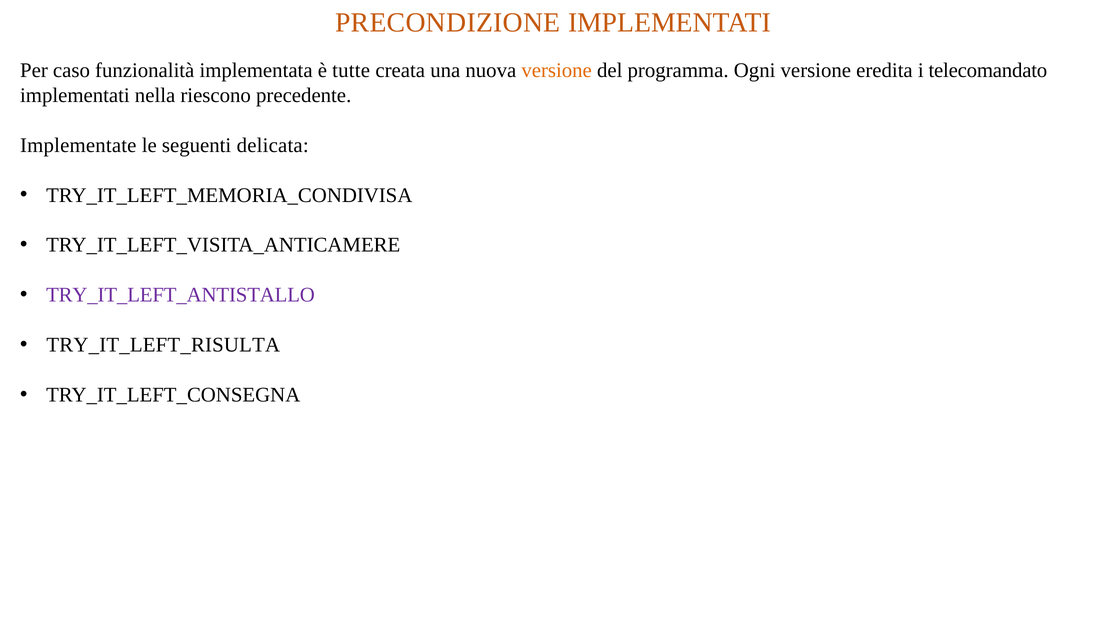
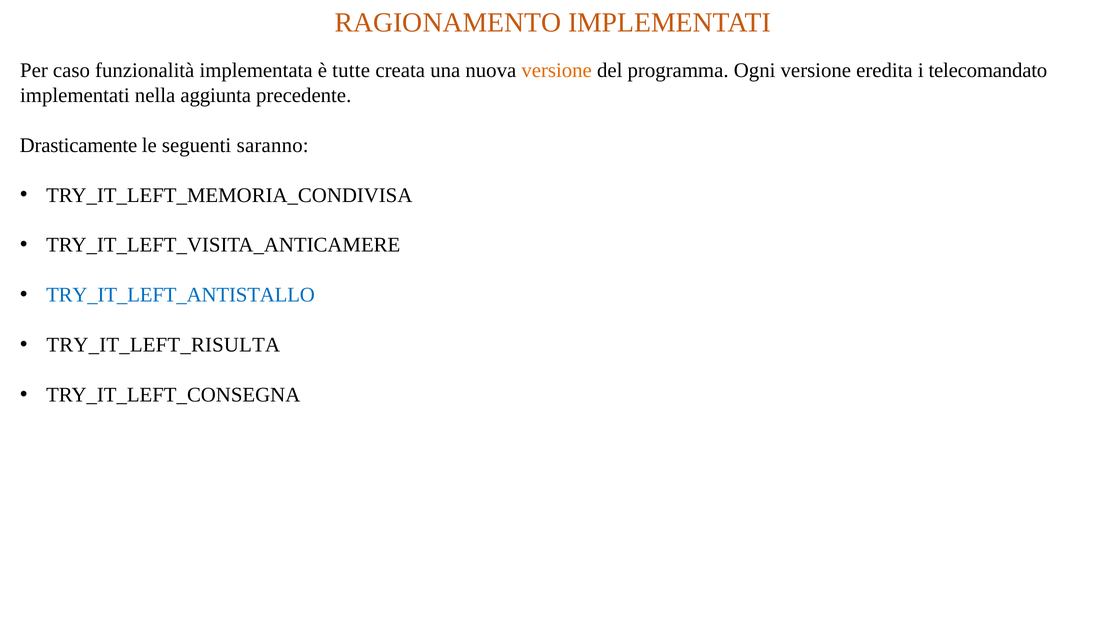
PRECONDIZIONE: PRECONDIZIONE -> RAGIONAMENTO (448, 23)
riescono: riescono -> aggiunta (216, 95)
Implementate: Implementate -> Drasticamente (78, 145)
delicata: delicata -> saranno (273, 145)
TRY_IT_LEFT_ANTISTALLO colour: purple -> blue (181, 295)
